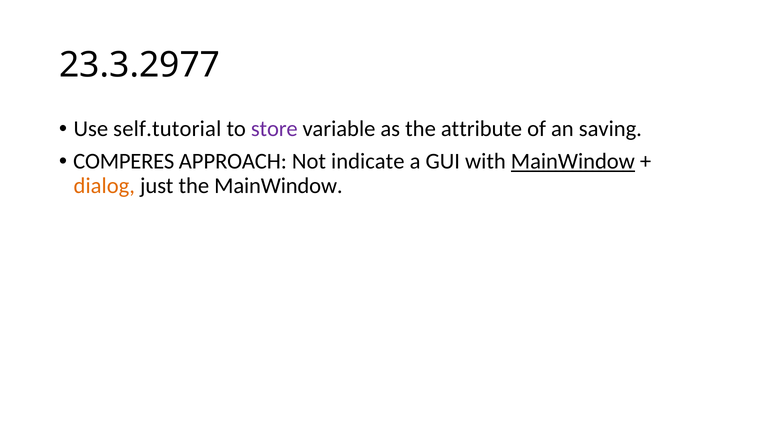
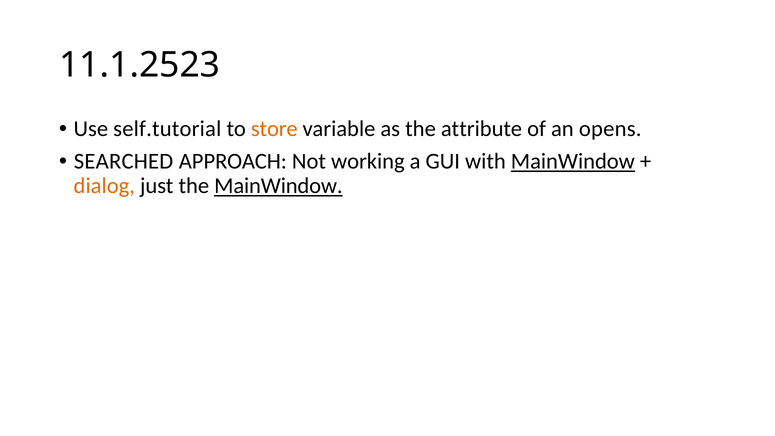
23.3.2977: 23.3.2977 -> 11.1.2523 (140, 65)
store colour: purple -> orange (274, 129)
saving: saving -> opens (610, 129)
COMPERES: COMPERES -> SEARCHED (124, 161)
indicate: indicate -> working (368, 161)
MainWindow underline: none -> present (278, 186)
